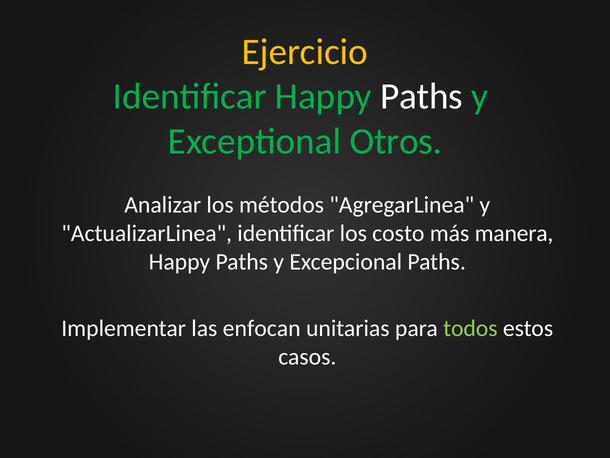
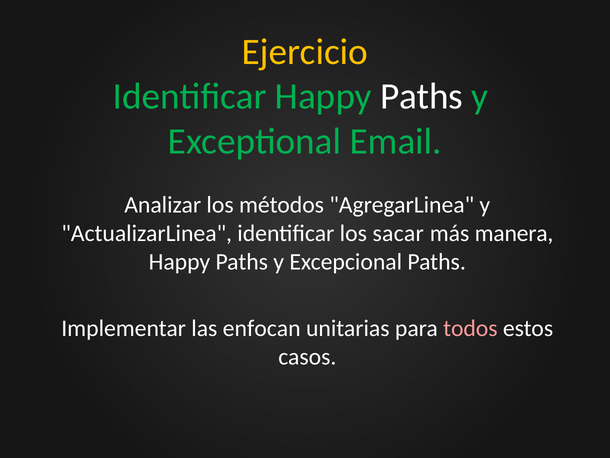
Otros: Otros -> Email (396, 141)
costo: costo -> sacar (398, 233)
todos colour: light green -> pink (470, 328)
